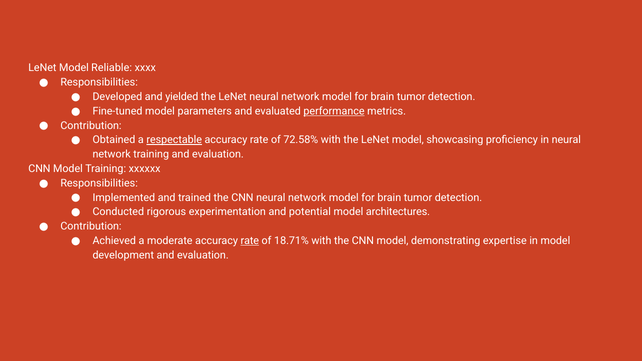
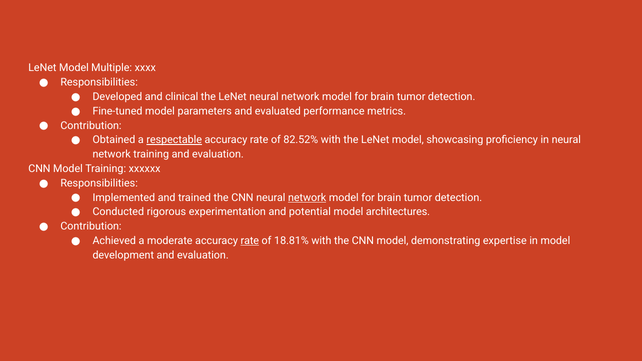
Reliable: Reliable -> Multiple (112, 68)
yielded: yielded -> clinical (182, 97)
performance underline: present -> none (334, 111)
72.58%: 72.58% -> 82.52% (301, 140)
network underline: none -> present (307, 198)
18.71%: 18.71% -> 18.81% (291, 241)
